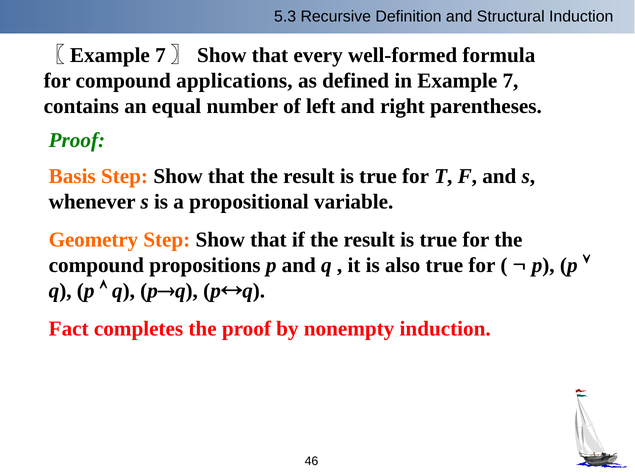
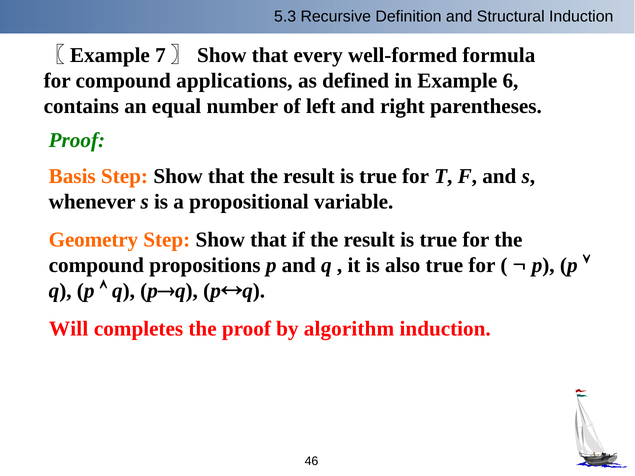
7: 7 -> 6 (510, 81)
Fact: Fact -> Will (69, 329)
nonempty: nonempty -> algorithm (349, 329)
